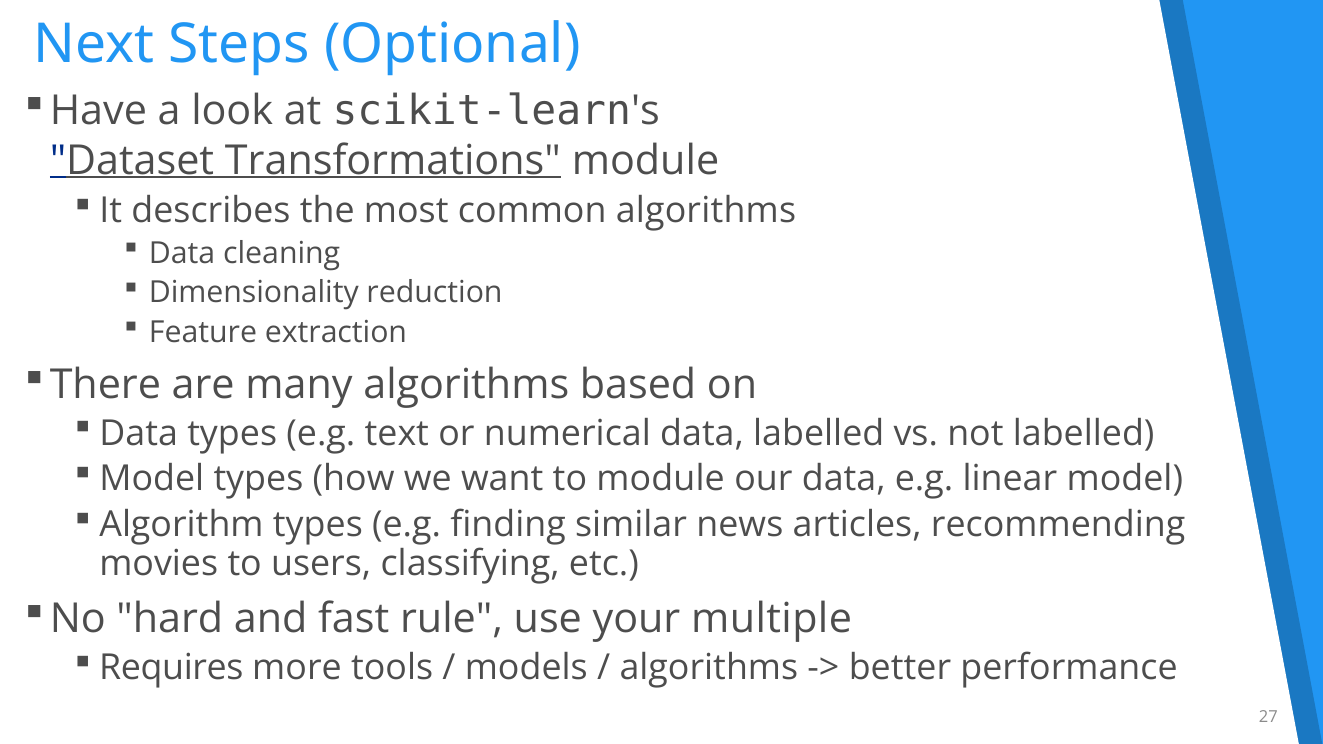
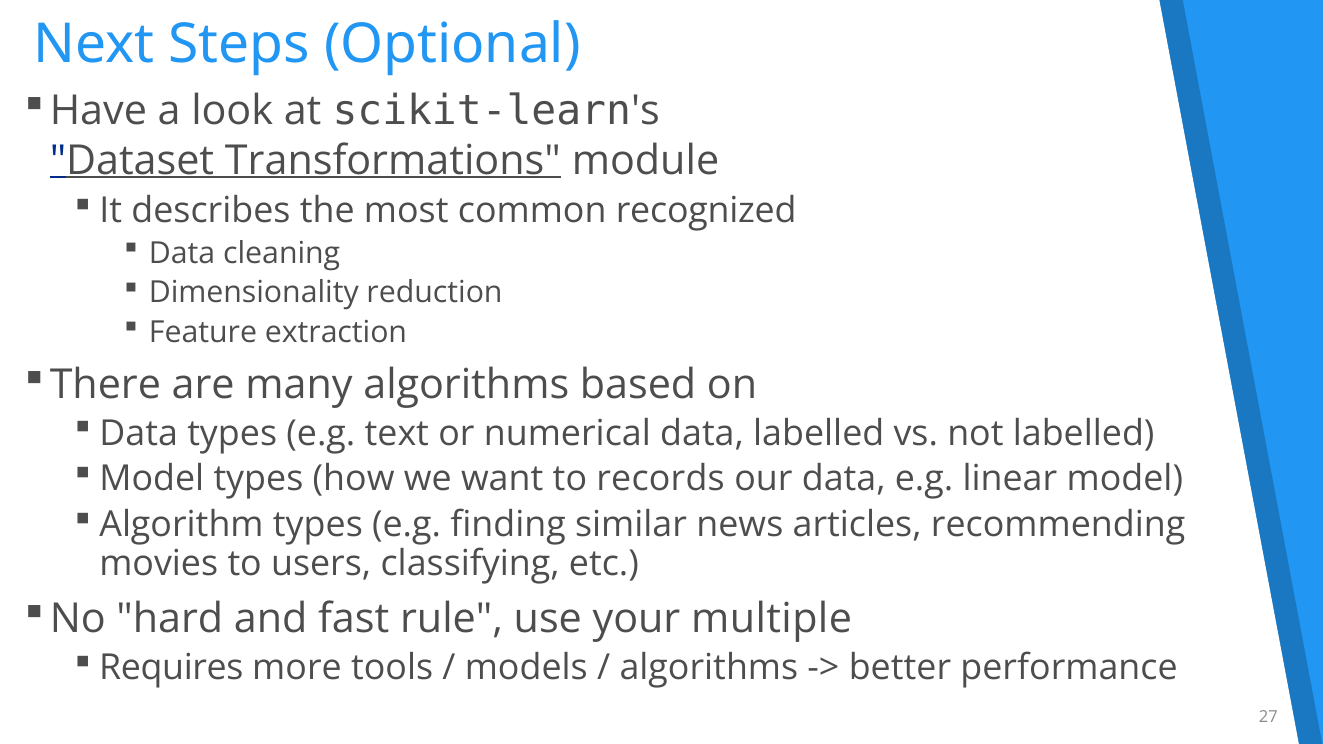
common algorithms: algorithms -> recognized (706, 211)
to module: module -> records (661, 479)
